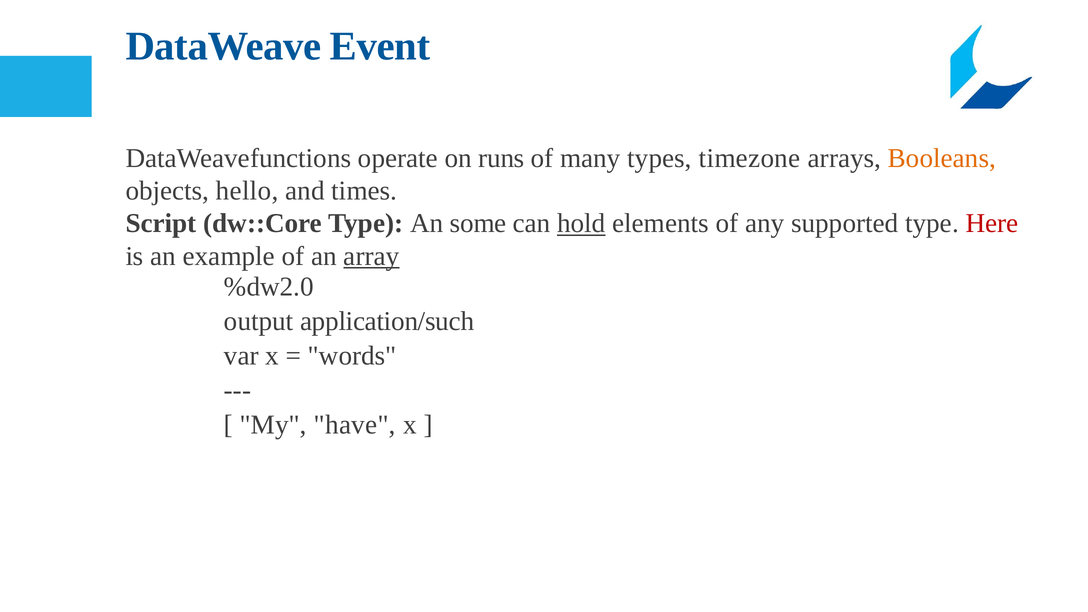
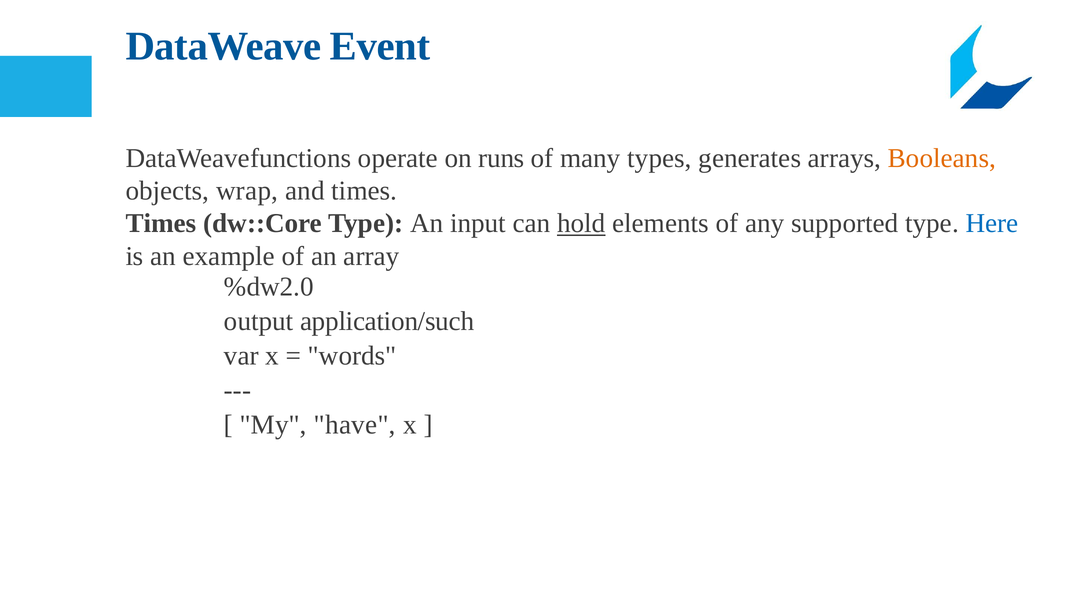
timezone: timezone -> generates (750, 158)
hello: hello -> wrap (247, 191)
Script: Script -> Times (161, 224)
some: some -> input (478, 224)
Here colour: red -> blue (992, 224)
array underline: present -> none (371, 256)
